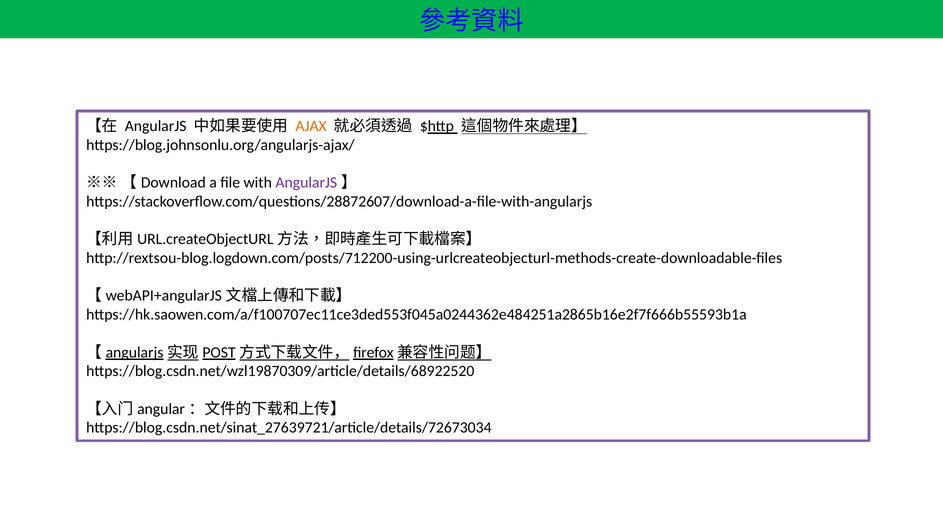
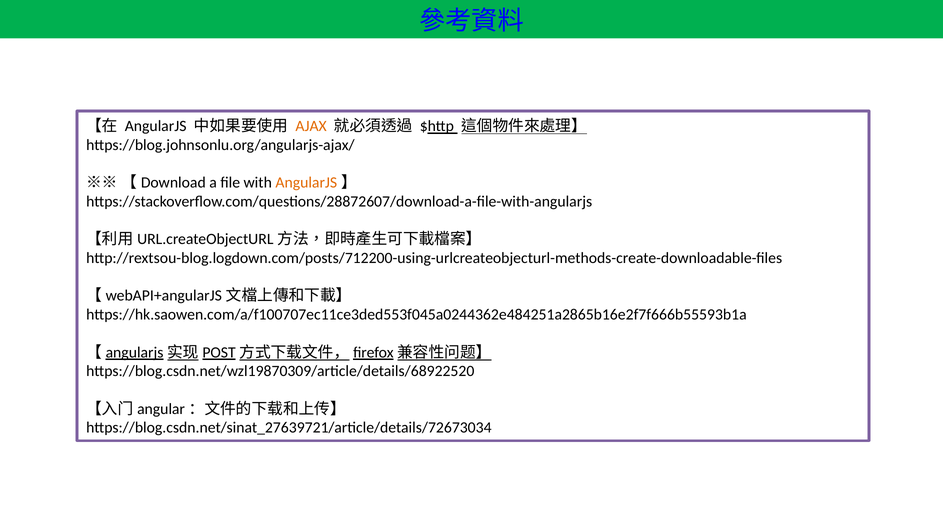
AngularJS colour: purple -> orange (306, 183)
